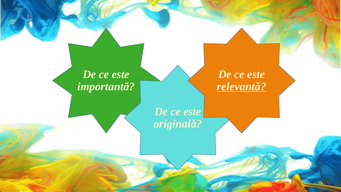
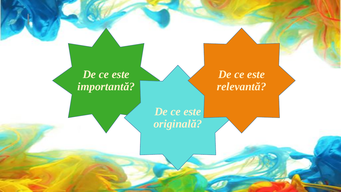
relevantă underline: present -> none (242, 87)
